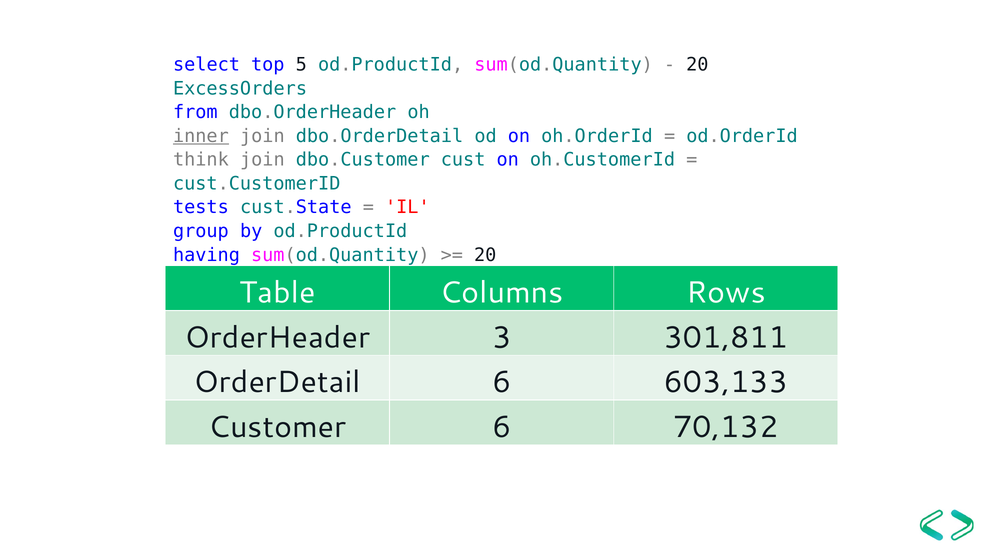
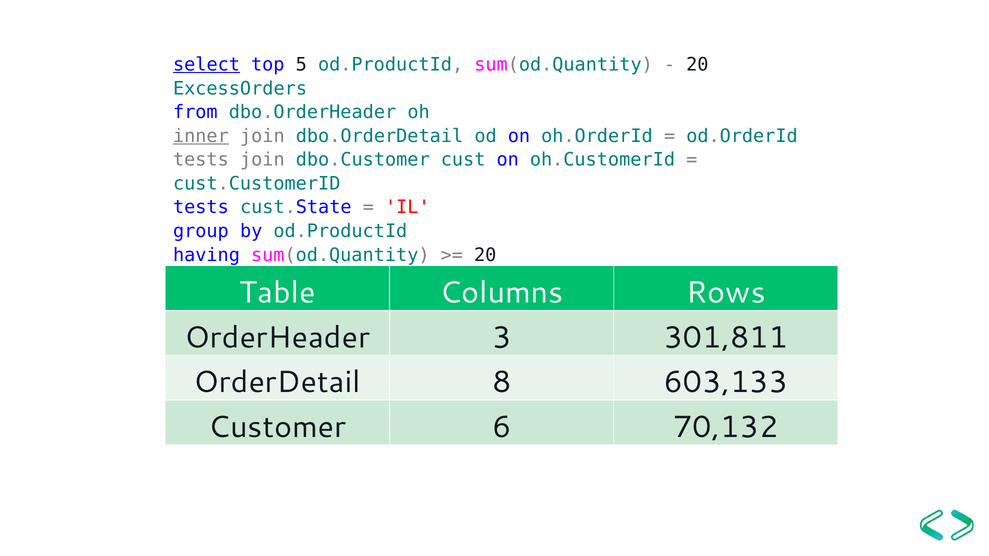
select underline: none -> present (207, 65)
think: think -> tests (201, 160)
OrderDetail 6: 6 -> 8 (502, 382)
